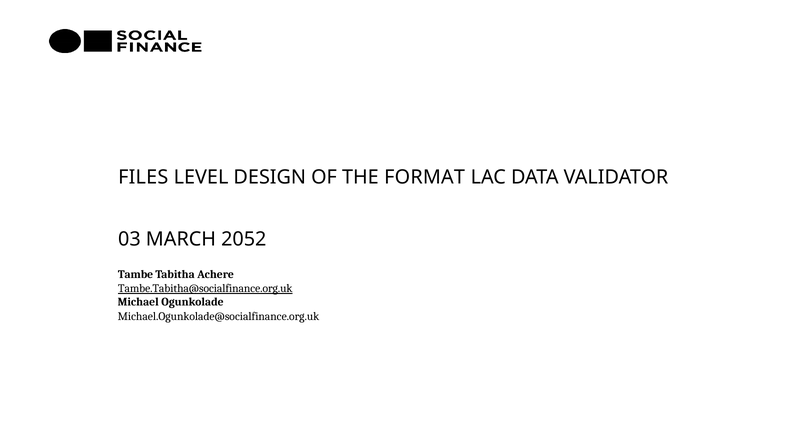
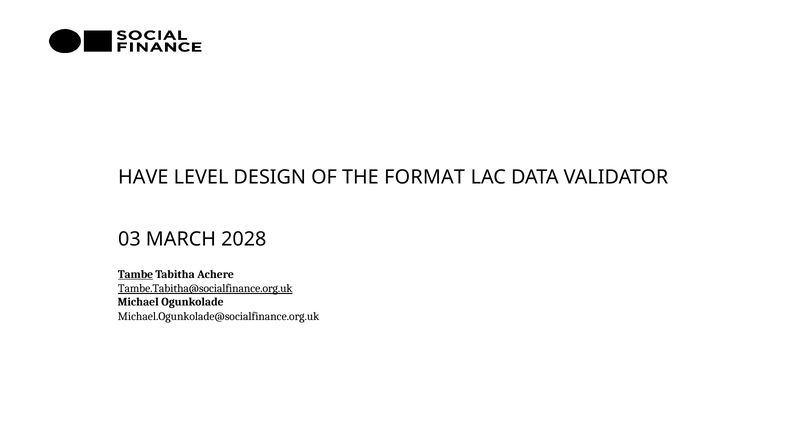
FILES: FILES -> HAVE (143, 178)
2052: 2052 -> 2028 (244, 240)
Tambe underline: none -> present (136, 275)
